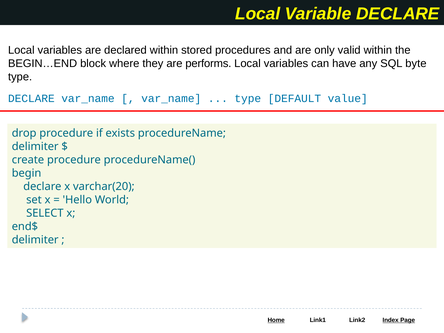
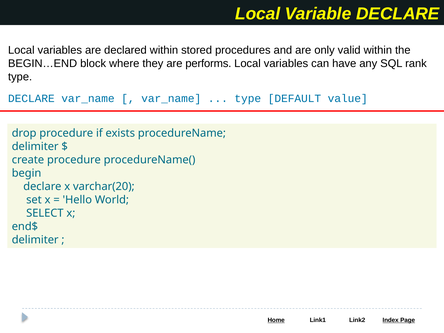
byte: byte -> rank (416, 64)
